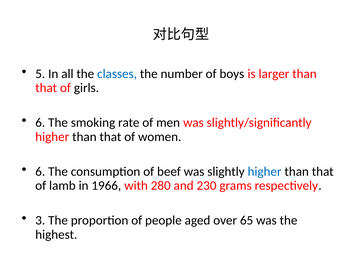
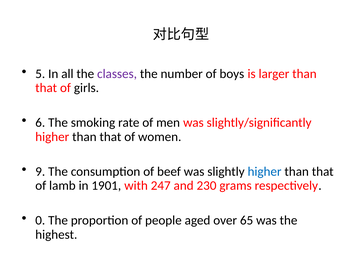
classes colour: blue -> purple (117, 74)
6: 6 -> 9 (40, 172)
1966: 1966 -> 1901 (106, 186)
280: 280 -> 247 (161, 186)
3: 3 -> 0 (40, 221)
